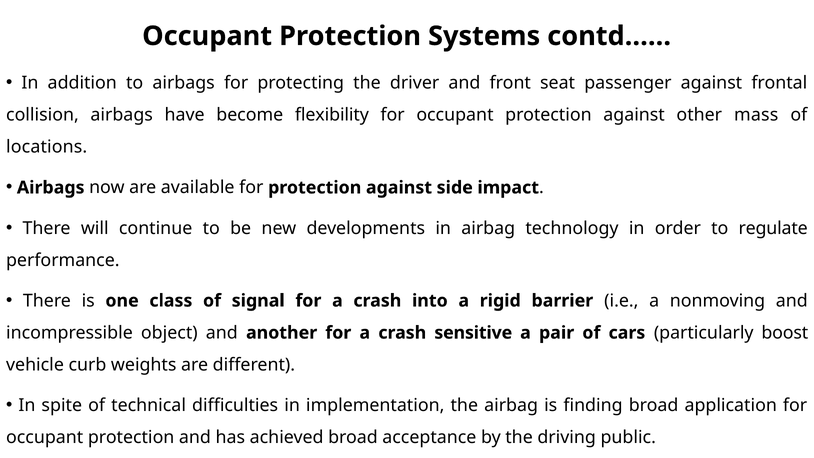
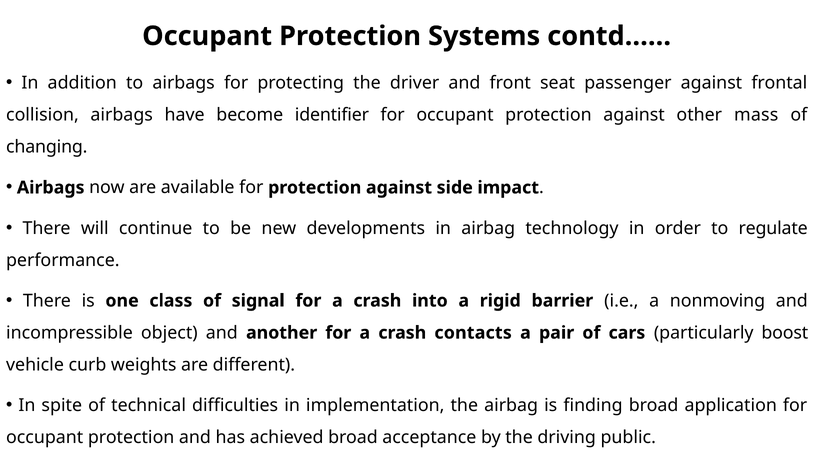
flexibility: flexibility -> identifier (332, 115)
locations: locations -> changing (47, 147)
sensitive: sensitive -> contacts (473, 333)
